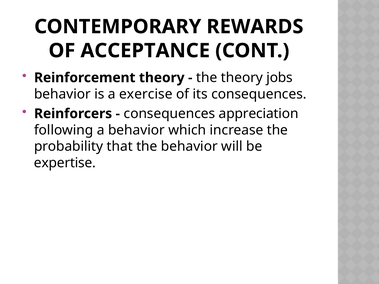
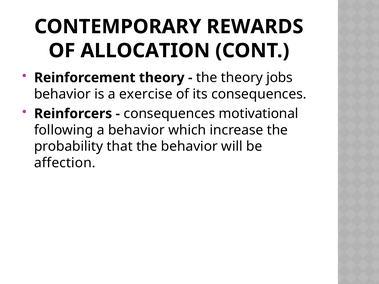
ACCEPTANCE: ACCEPTANCE -> ALLOCATION (145, 51)
appreciation: appreciation -> motivational (259, 114)
expertise: expertise -> affection (65, 163)
